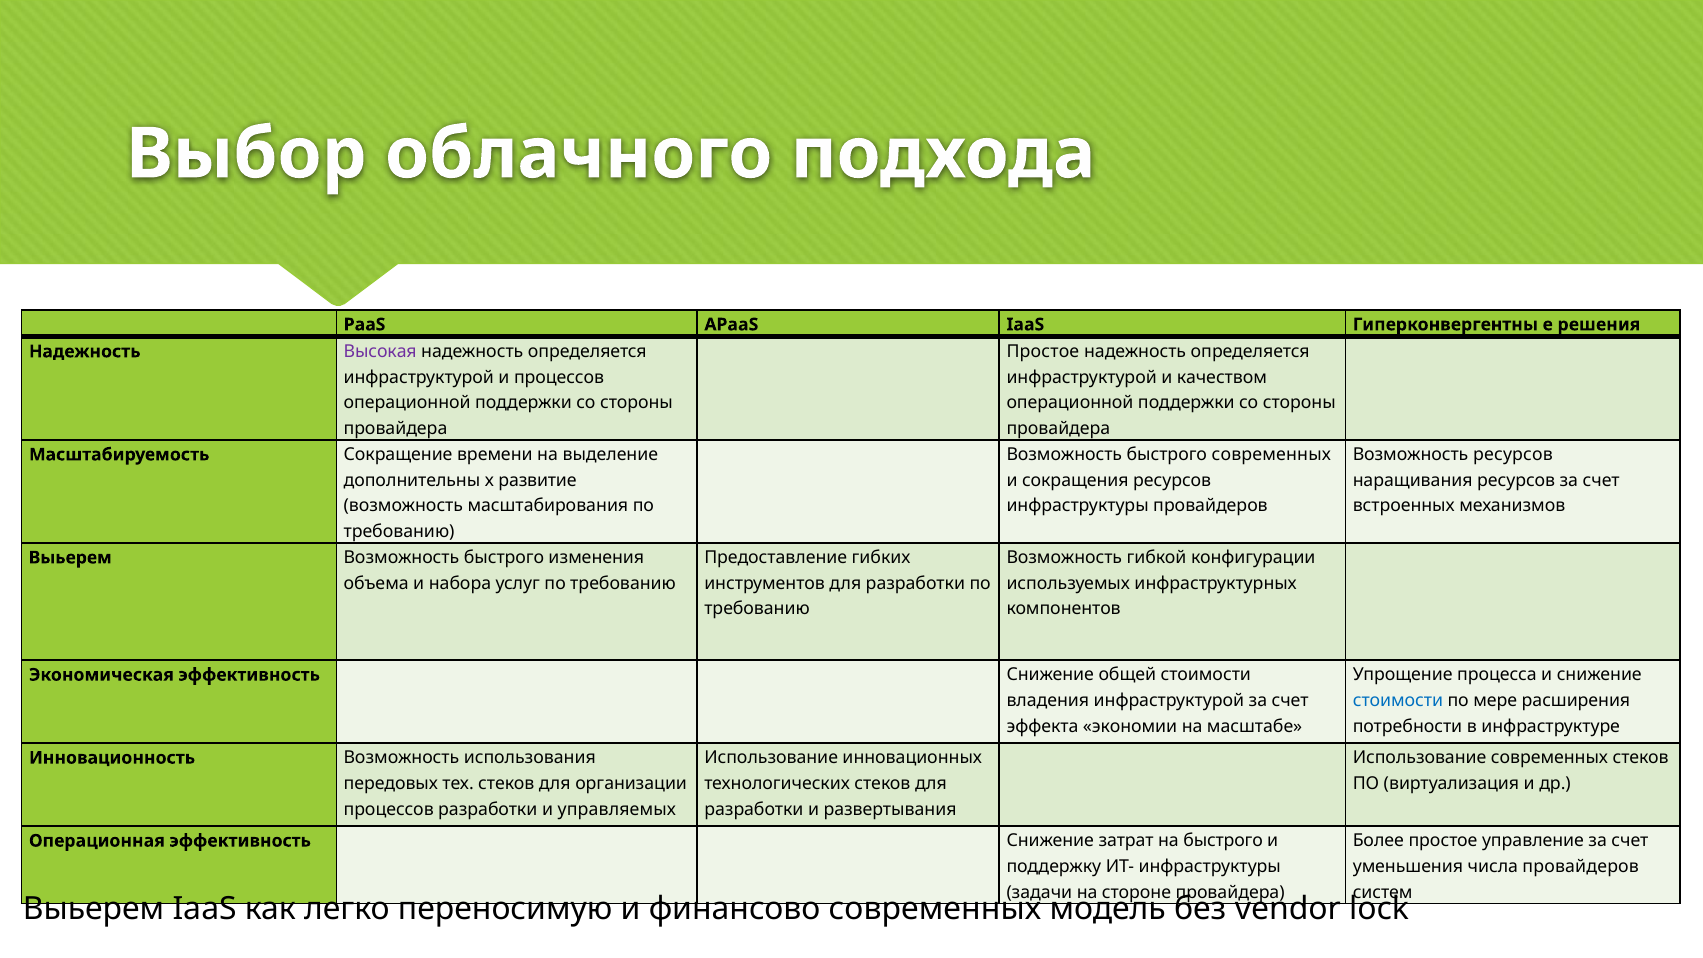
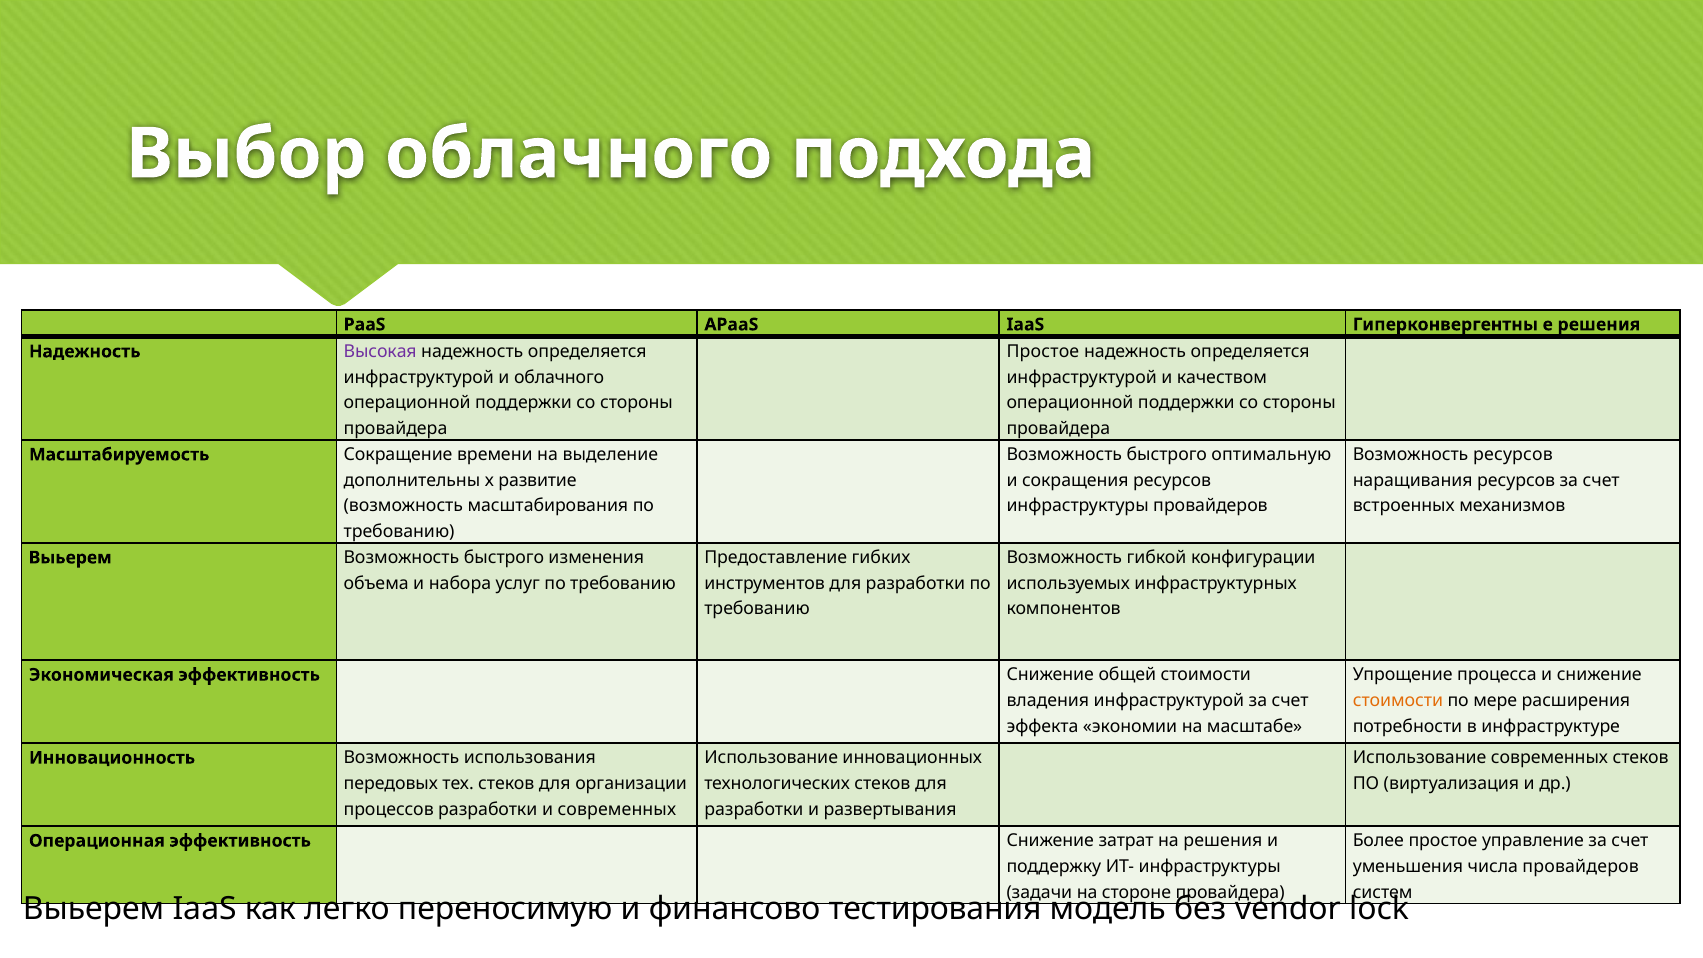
и процессов: процессов -> облачного (559, 377)
быстрого современных: современных -> оптимальную (1271, 455)
стоимости colour: blue -> orange (1398, 701)
и управляемых: управляемых -> современных (617, 809)
на быстрого: быстрого -> решения (1223, 841)
финансово современных: современных -> тестирования (935, 909)
